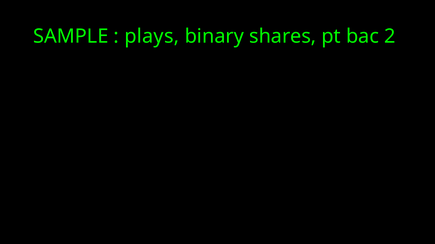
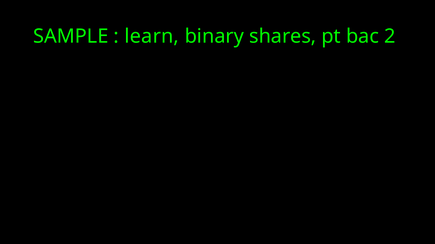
plays: plays -> learn (152, 37)
